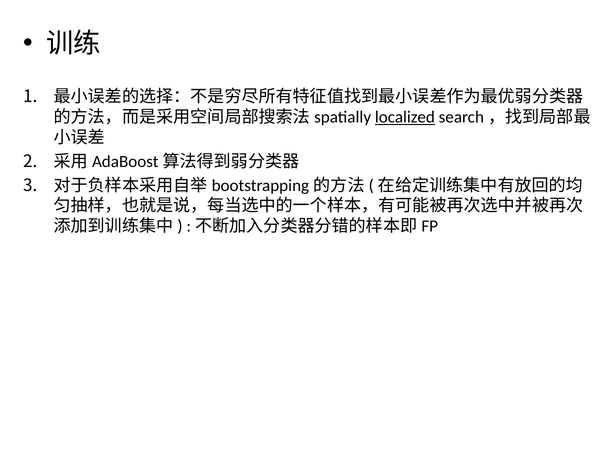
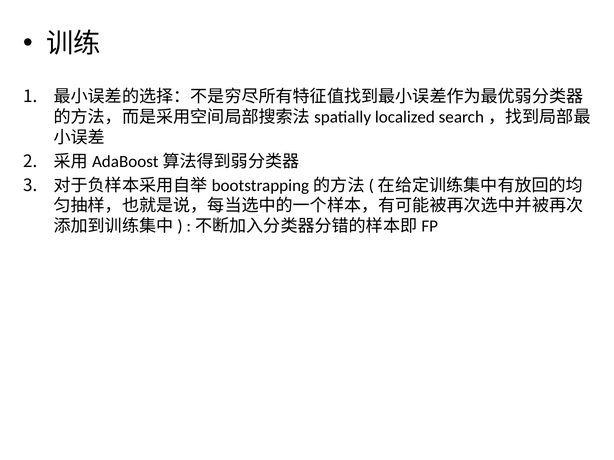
localized underline: present -> none (405, 117)
